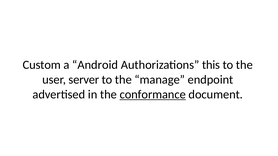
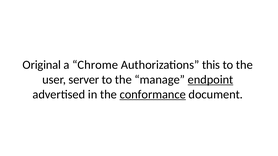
Custom: Custom -> Original (42, 65)
Android: Android -> Chrome (95, 65)
endpoint underline: none -> present (210, 80)
